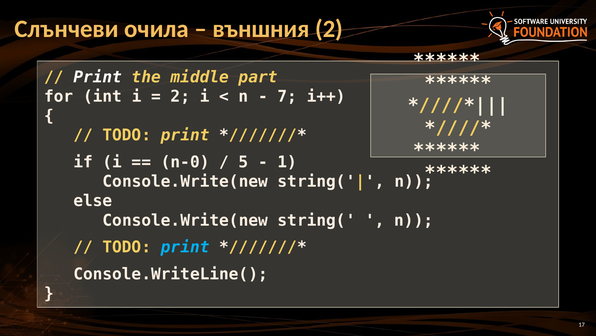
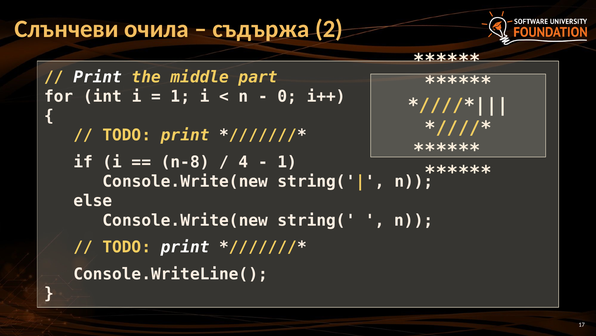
външния: външния -> съдържа (261, 29)
2: 2 -> 1 (180, 96)
7: 7 -> 0 (287, 96)
n-0: n-0 -> n-8 (185, 162)
5: 5 -> 4 (243, 162)
print colour: light blue -> white (185, 247)
